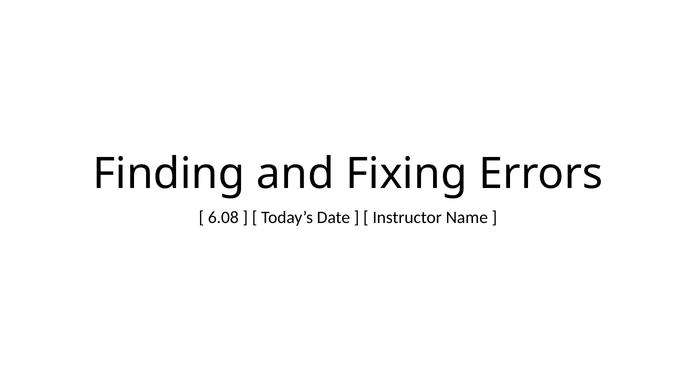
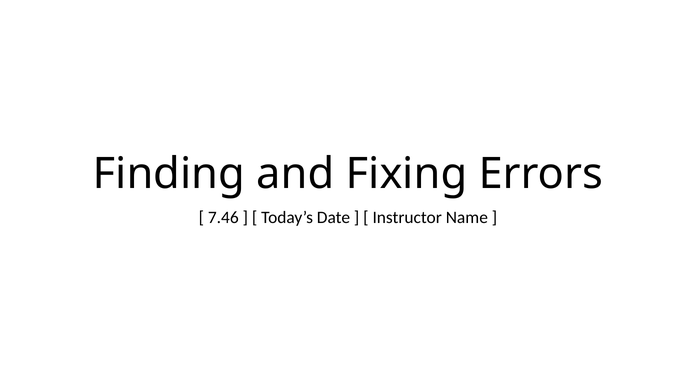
6.08: 6.08 -> 7.46 (223, 218)
